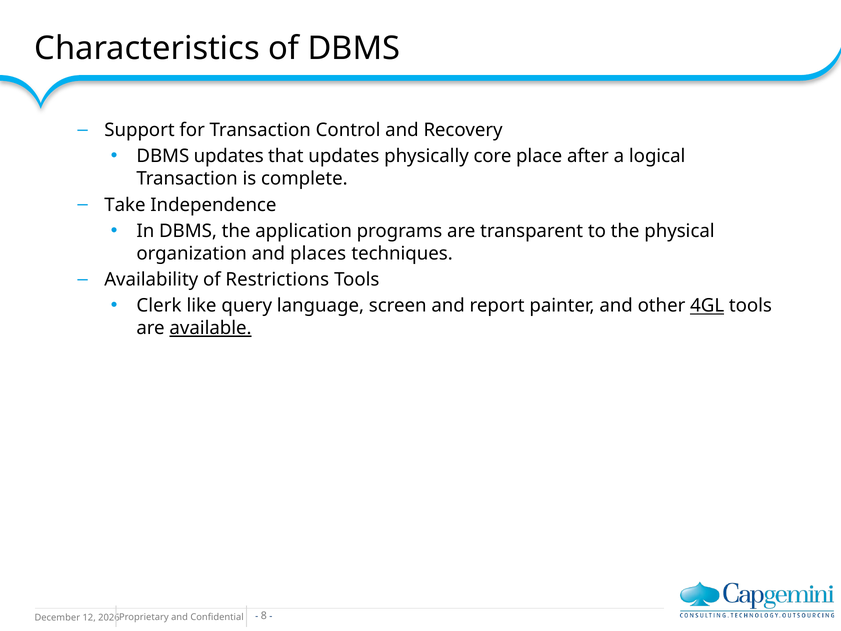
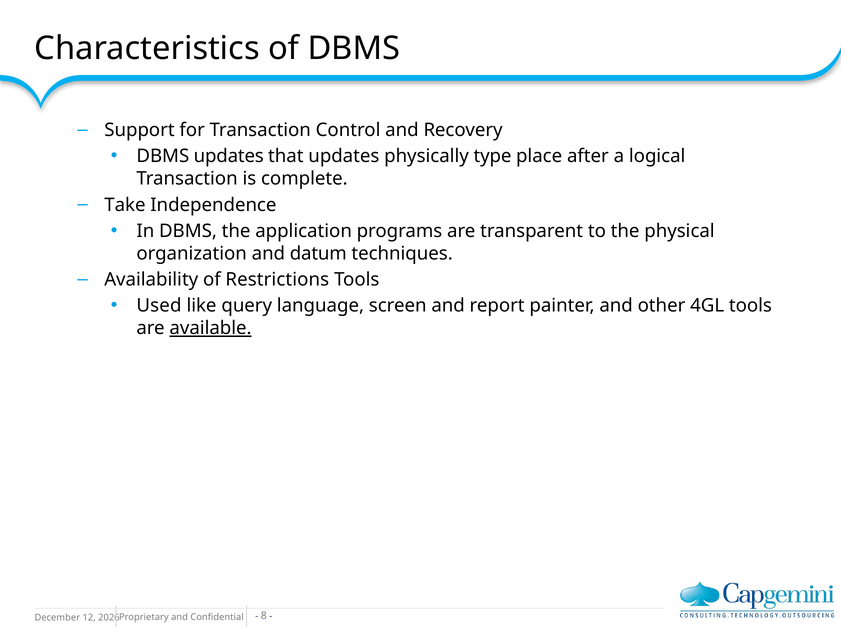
core: core -> type (493, 156)
places: places -> datum (318, 253)
Clerk: Clerk -> Used (159, 306)
4GL underline: present -> none (707, 306)
